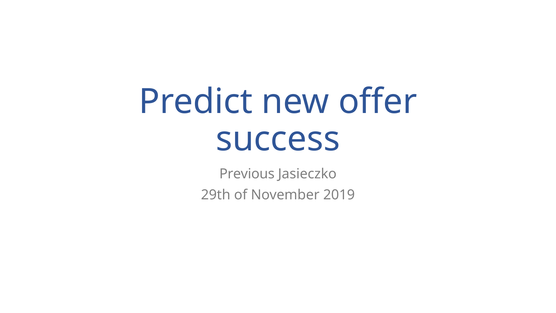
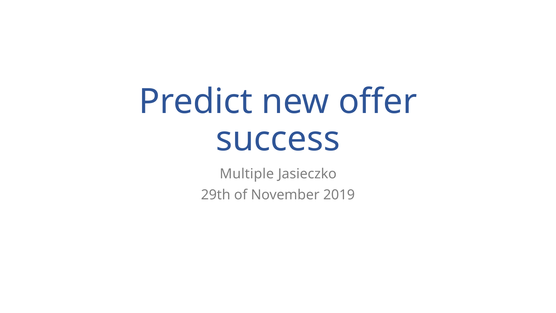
Previous: Previous -> Multiple (247, 174)
